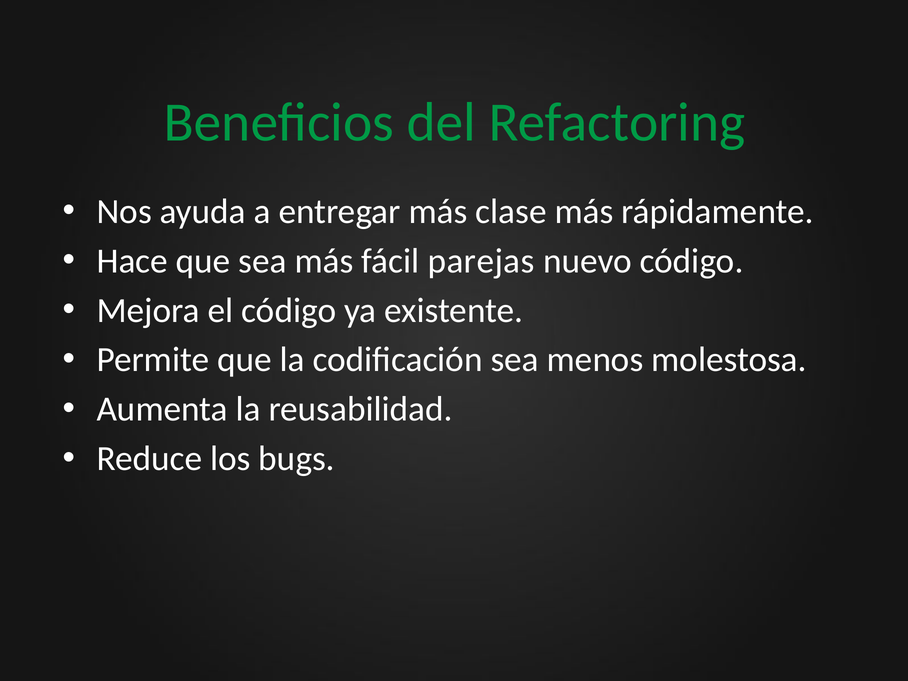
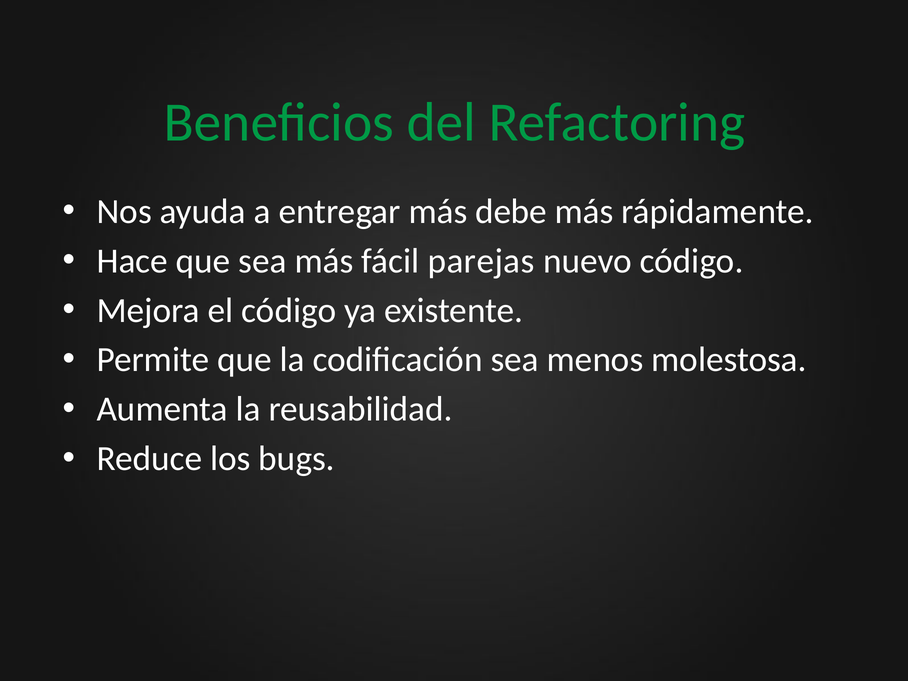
clase: clase -> debe (511, 211)
